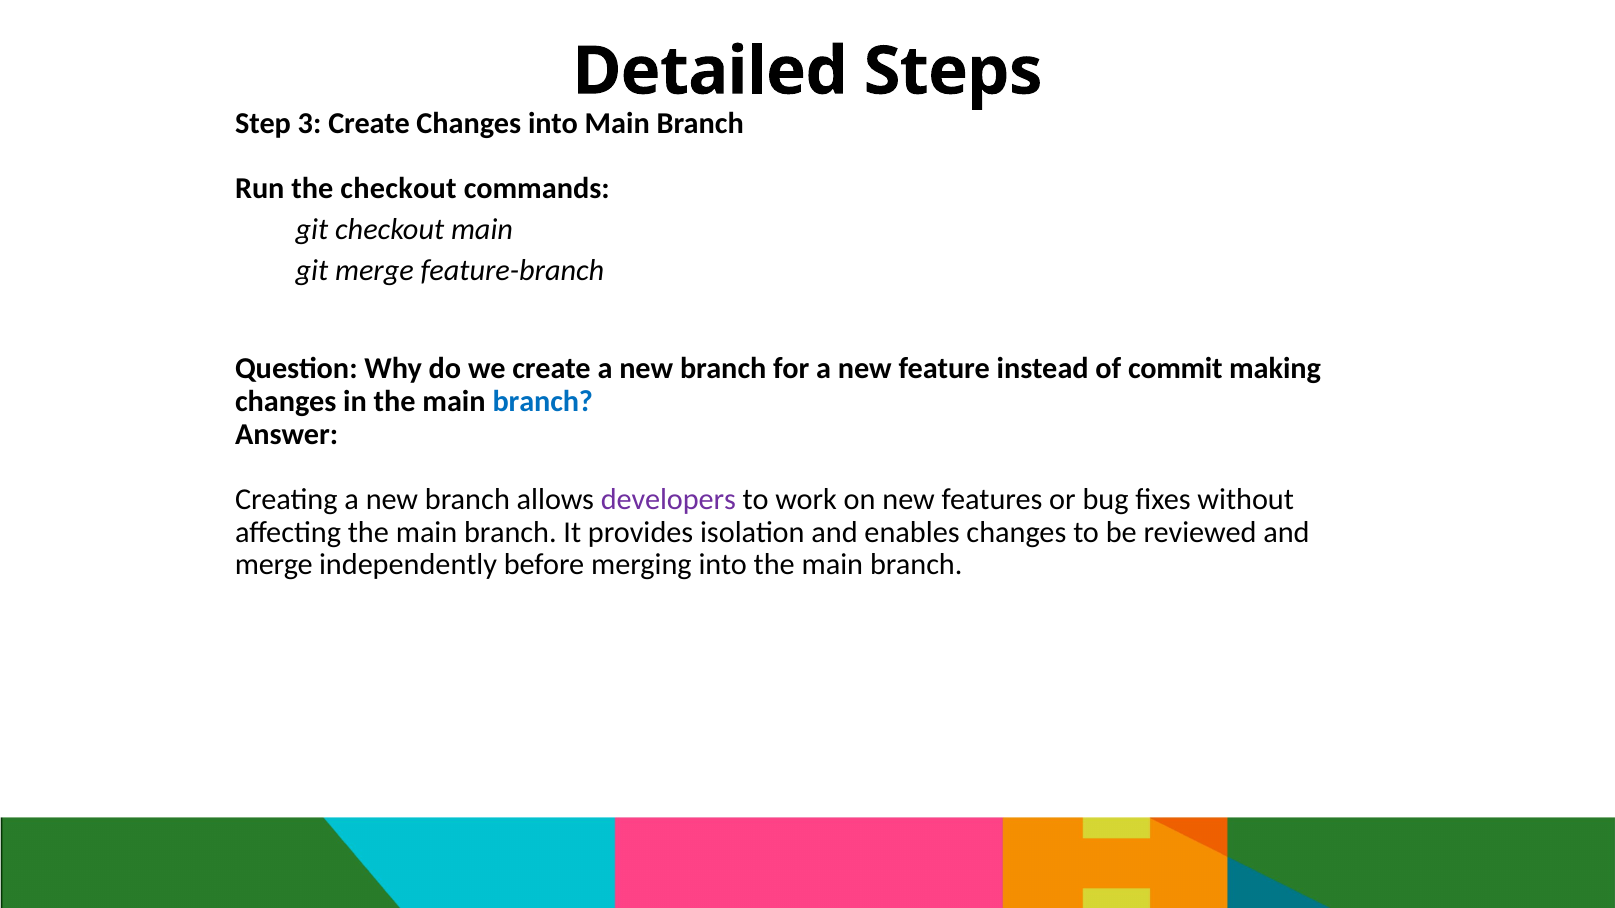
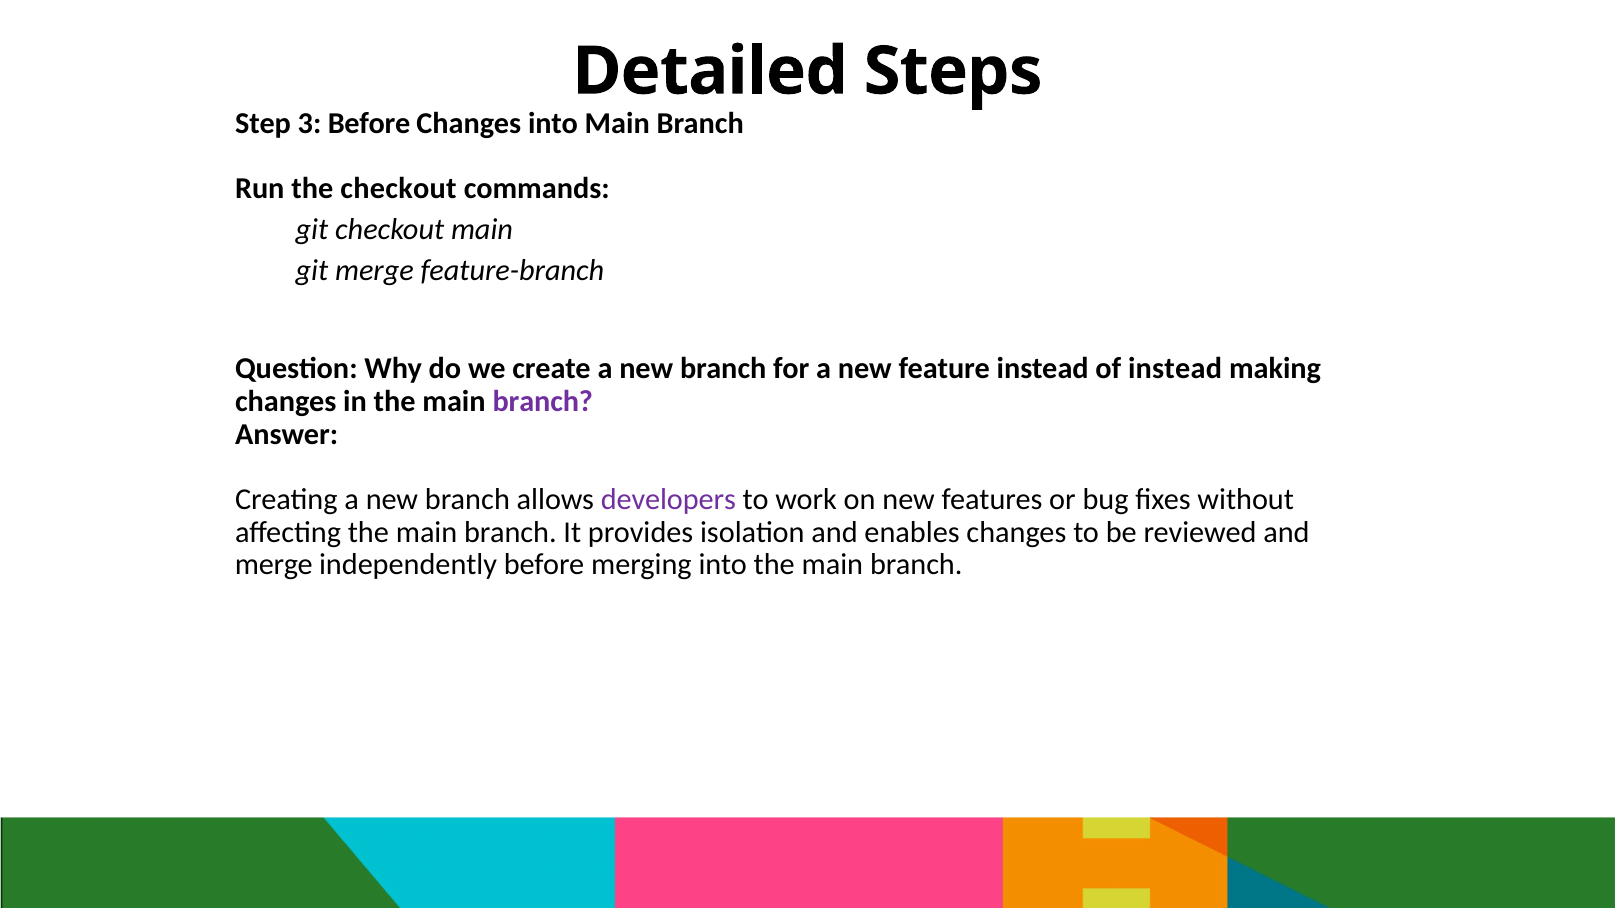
3 Create: Create -> Before (369, 123)
of commit: commit -> instead (1175, 369)
branch colour: blue -> purple (543, 402)
